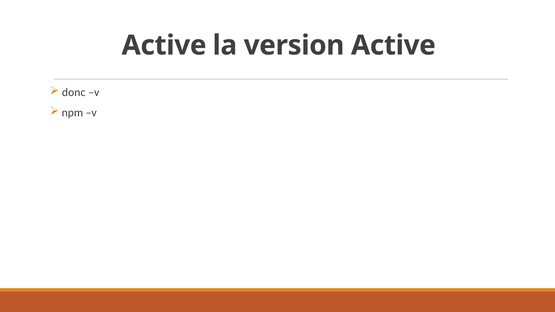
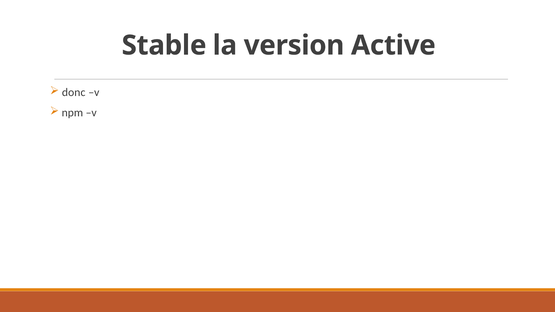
Active: Active -> Stable (164, 45)
